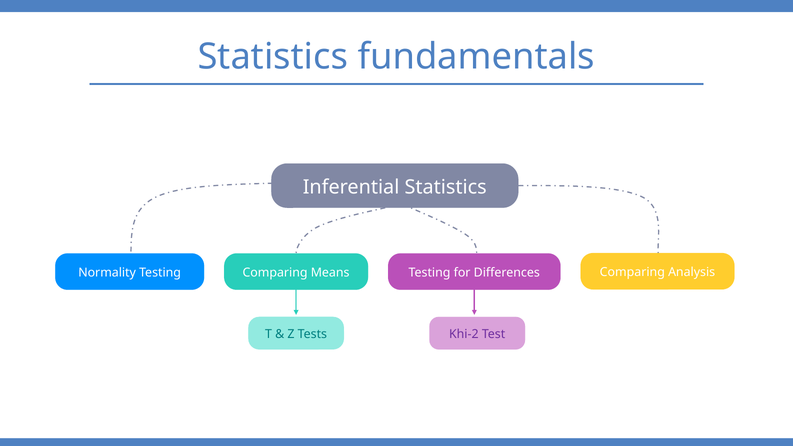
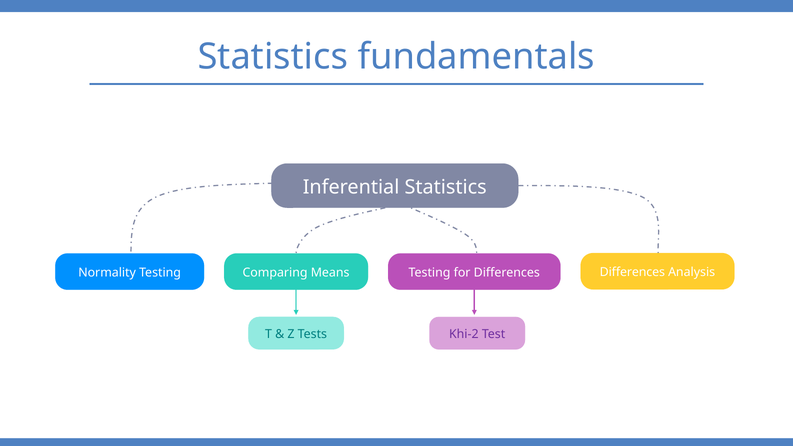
Means Comparing: Comparing -> Differences (632, 272)
